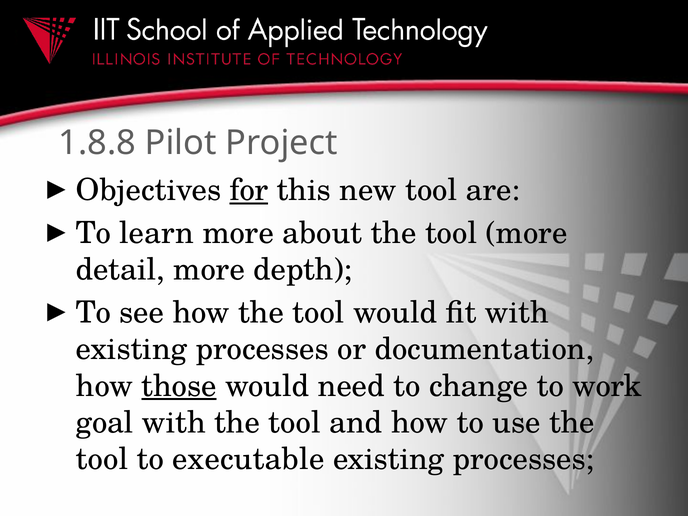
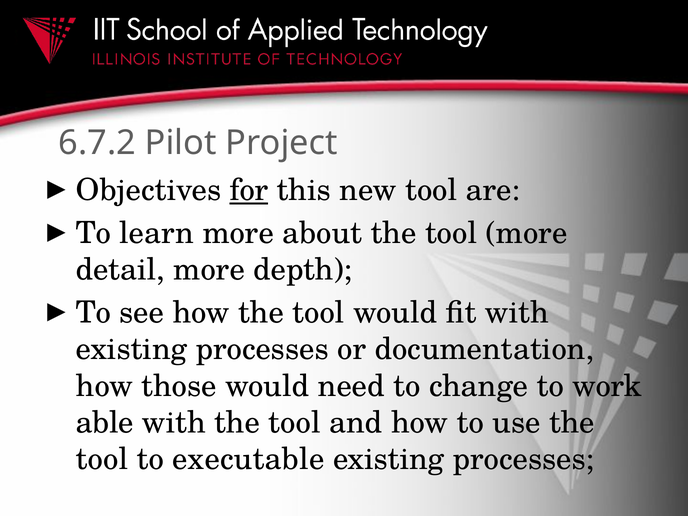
1.8.8: 1.8.8 -> 6.7.2 (97, 143)
those underline: present -> none (179, 386)
goal: goal -> able (105, 423)
